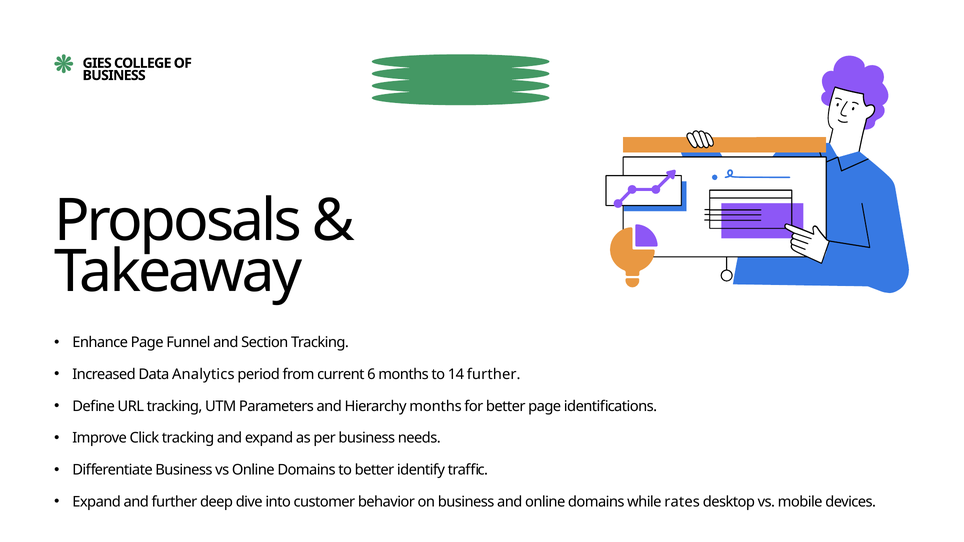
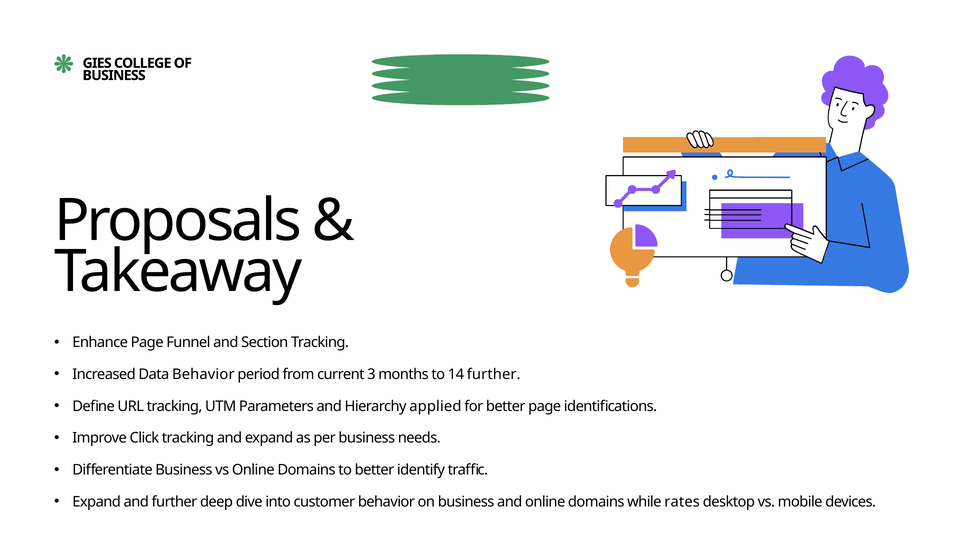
Data Analytics: Analytics -> Behavior (203, 375)
6: 6 -> 3 (371, 375)
Hierarchy months: months -> applied (435, 406)
